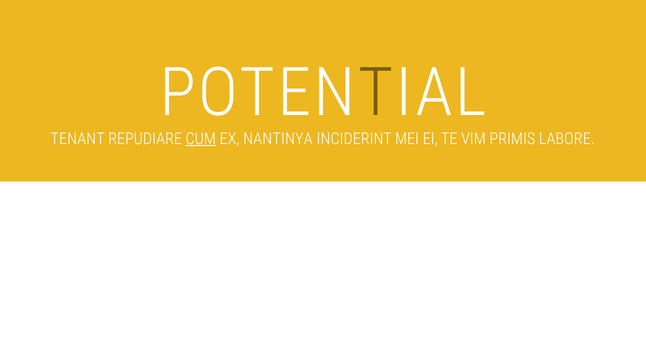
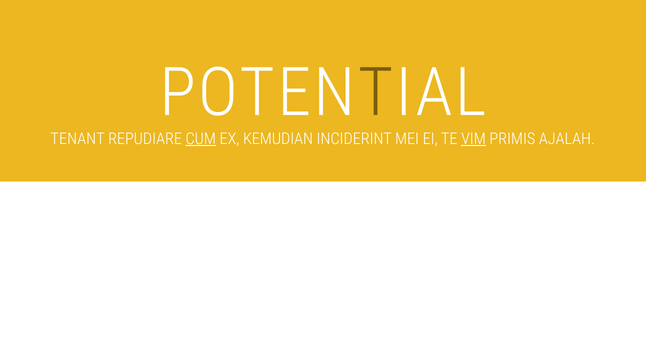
NANTINYA: NANTINYA -> KEMUDIAN (278, 139)
VIM underline: none -> present (474, 139)
LABORE: LABORE -> AJALAH (567, 139)
